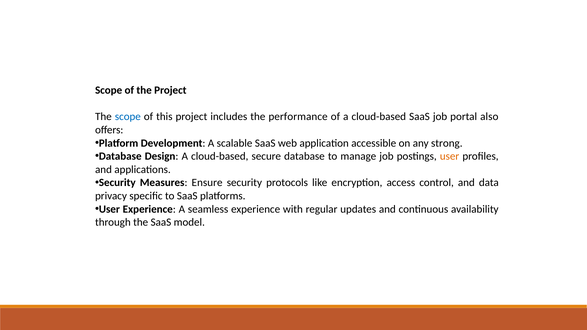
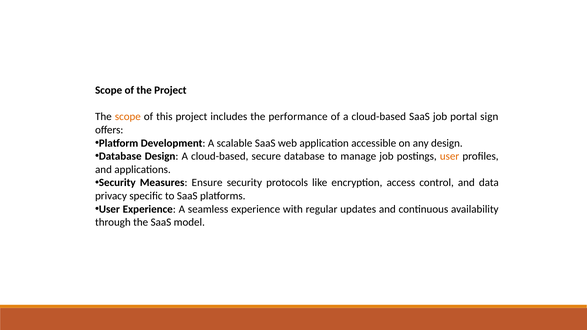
scope colour: blue -> orange (128, 117)
also: also -> sign (489, 117)
any strong: strong -> design (447, 143)
